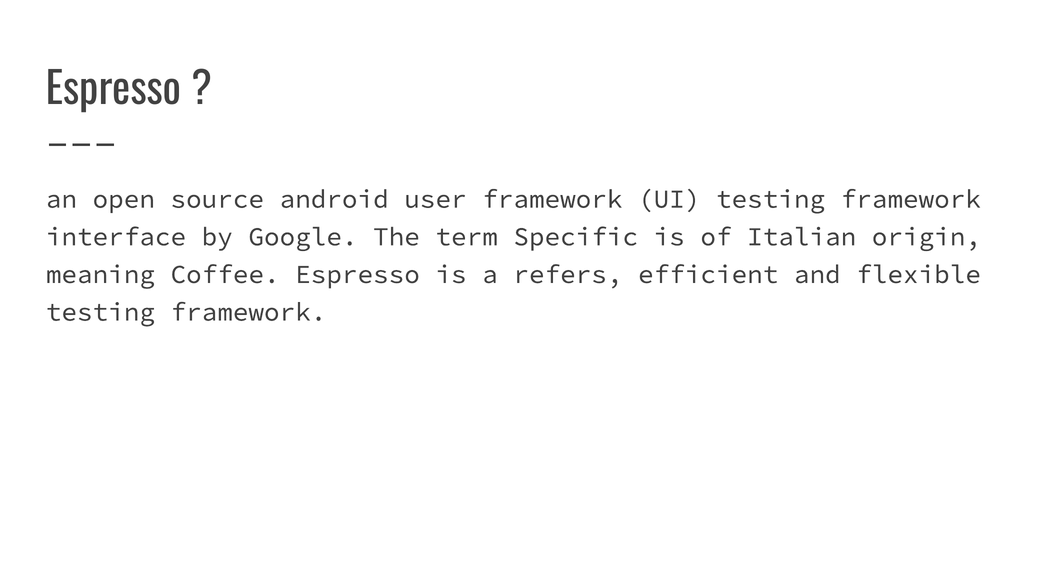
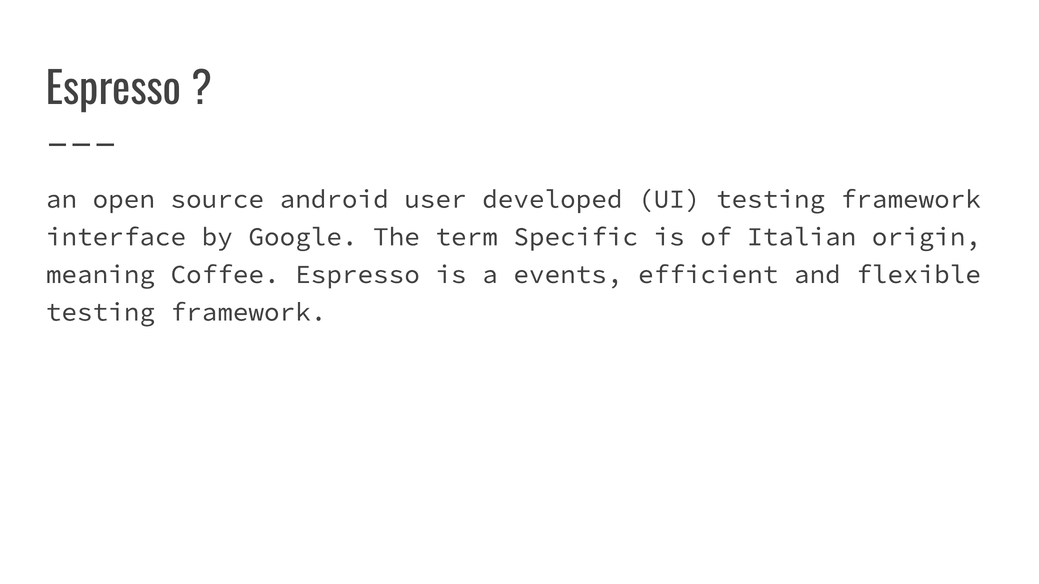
user framework: framework -> developed (552, 199)
refers: refers -> events (568, 275)
